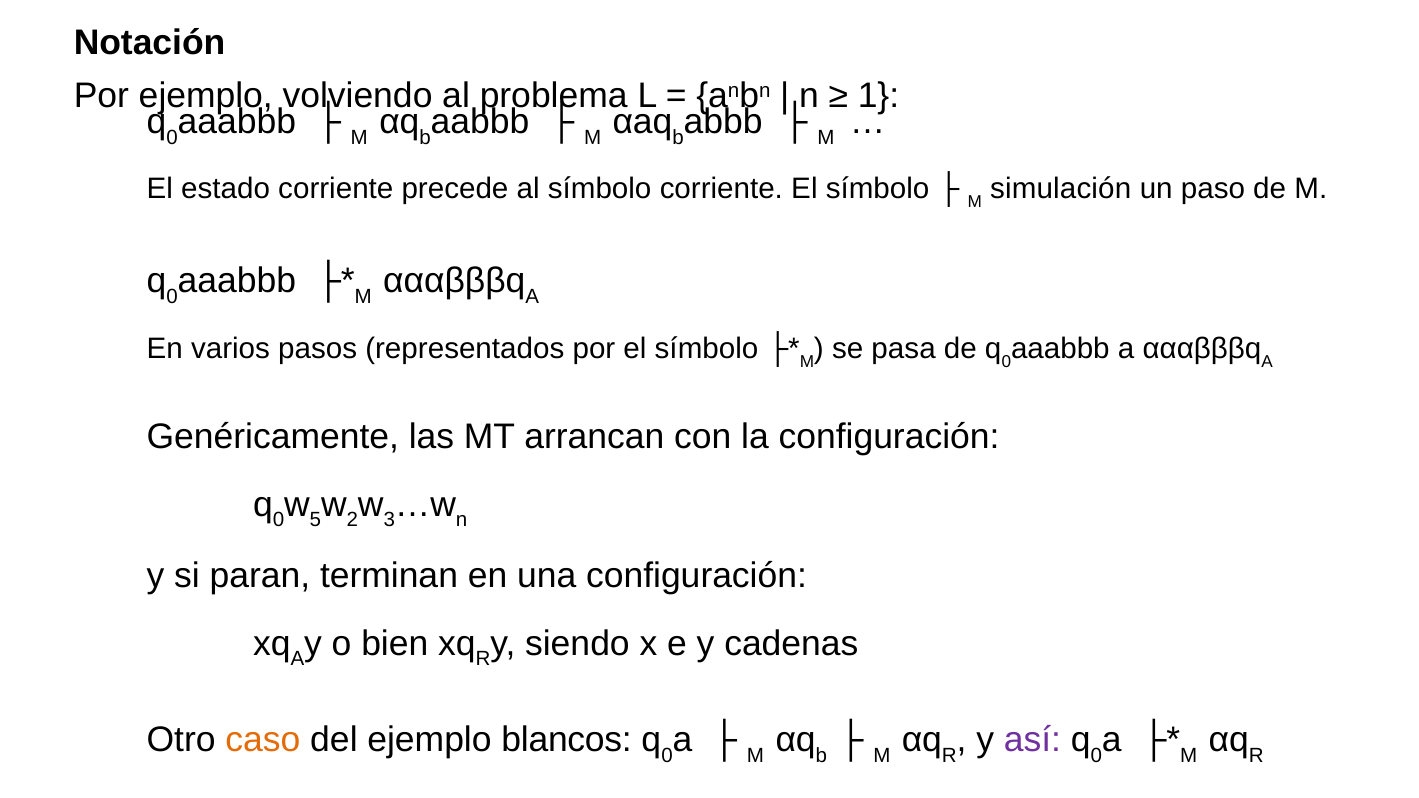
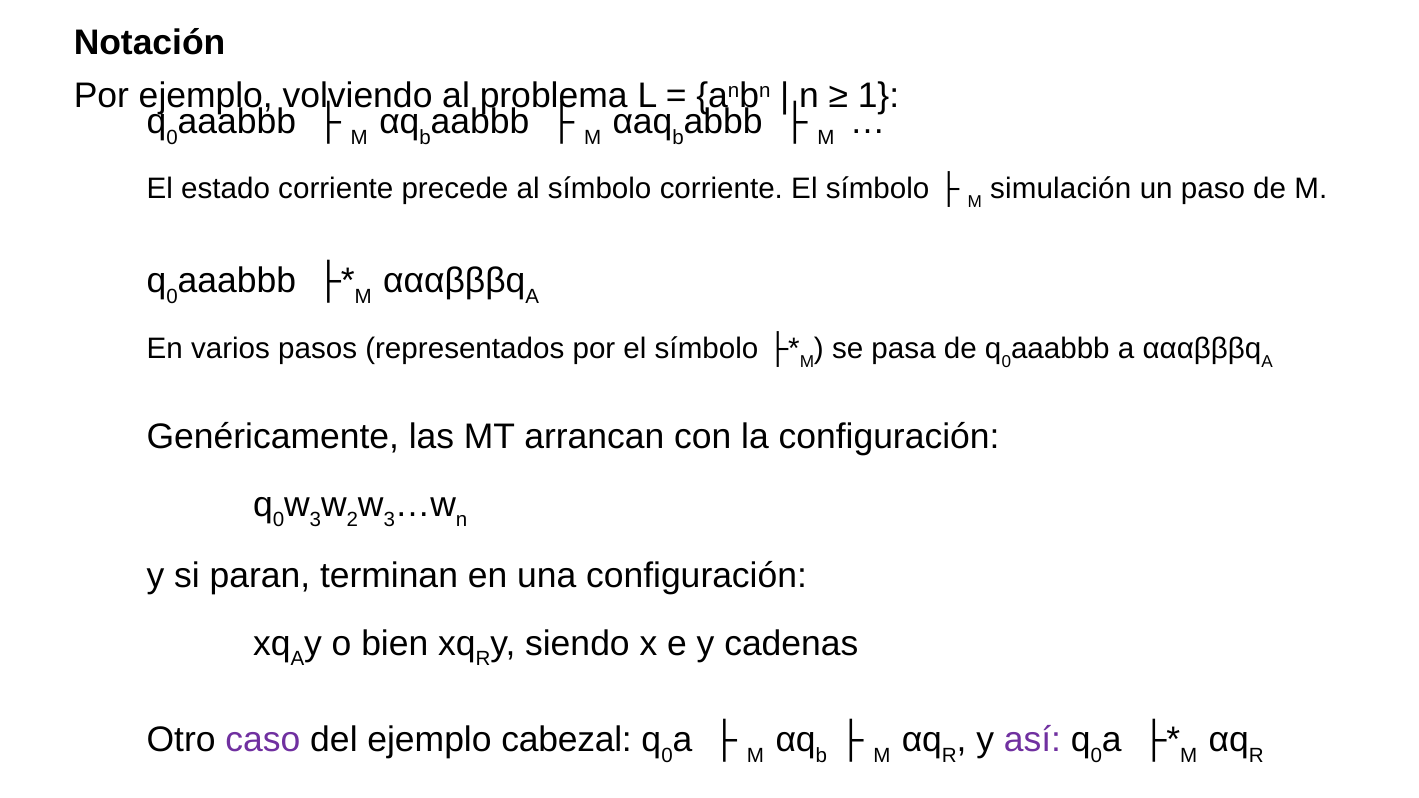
5: 5 -> 3 (315, 520)
caso colour: orange -> purple (263, 740)
blancos: blancos -> cabezal (567, 740)
